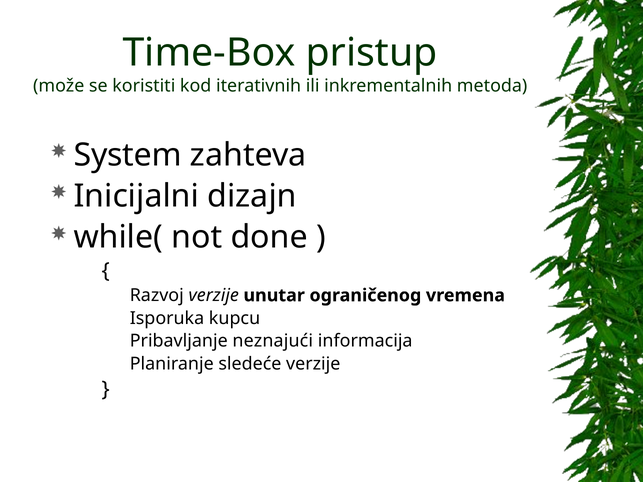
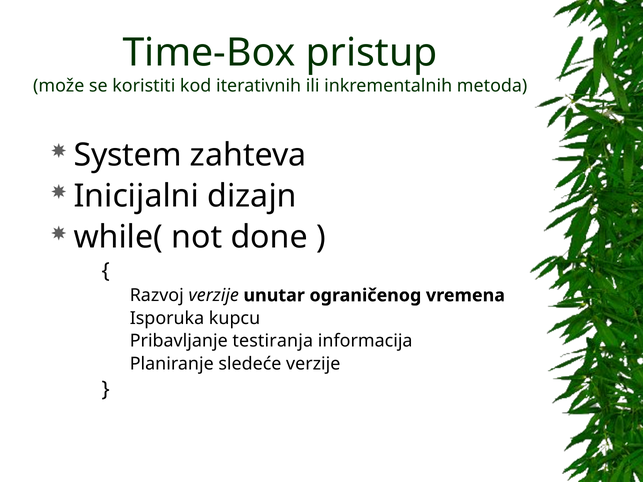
neznajući: neznajući -> testiranja (273, 341)
